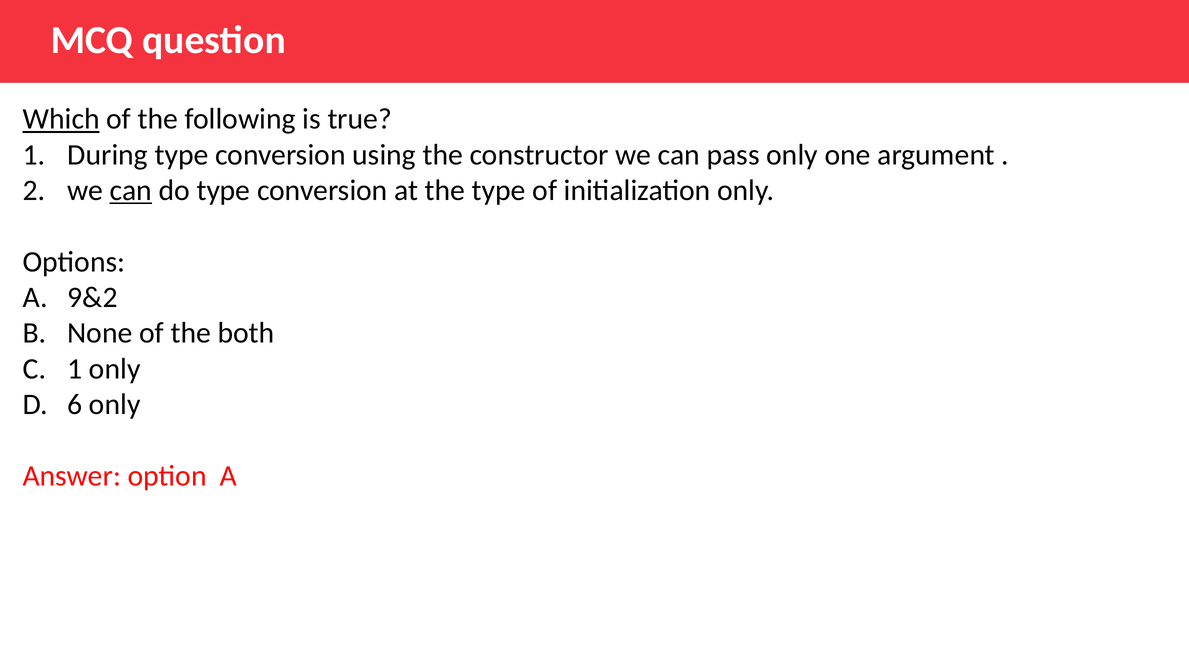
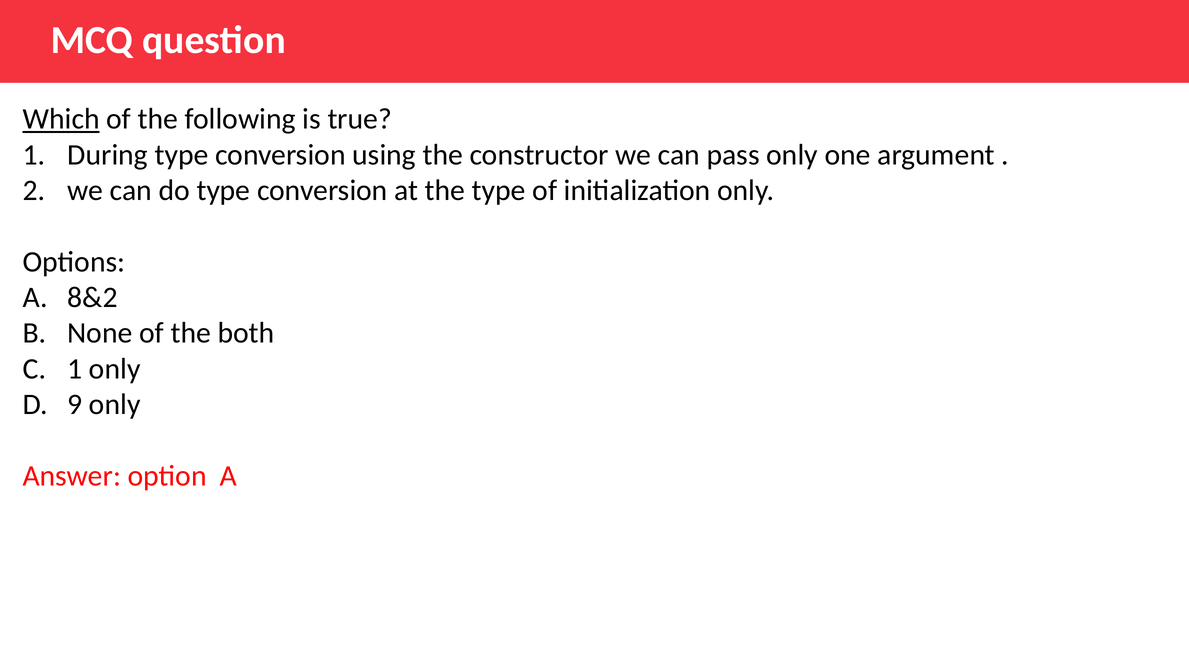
can underline: present -> none (131, 190)
9&2: 9&2 -> 8&2 (93, 297)
6: 6 -> 9 (75, 404)
